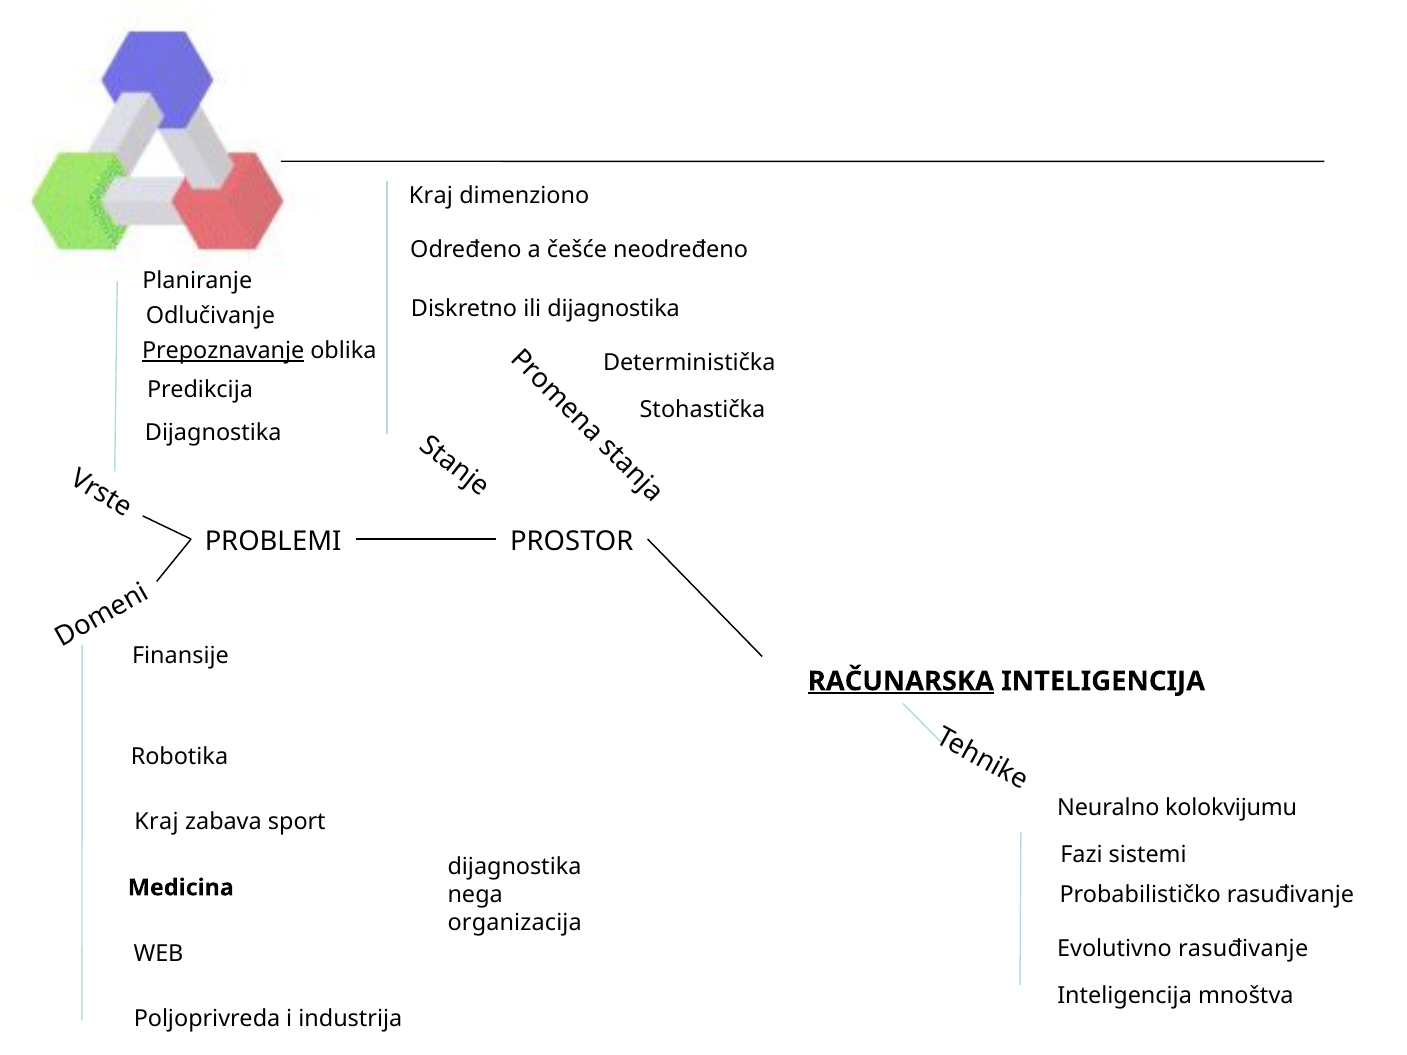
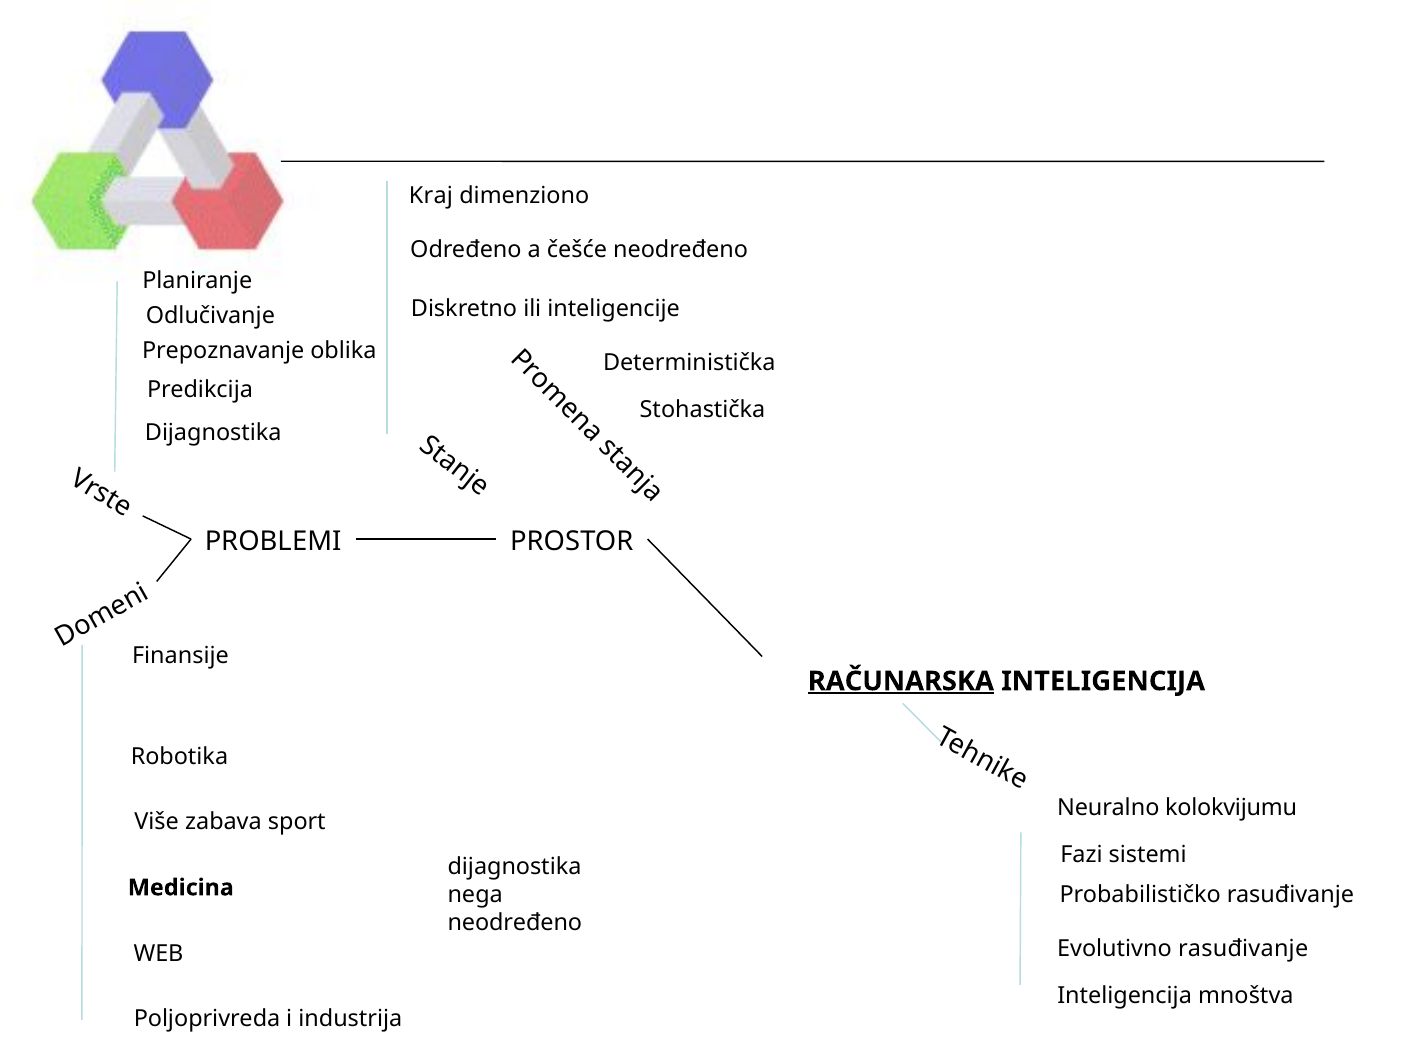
ili dijagnostika: dijagnostika -> inteligencije (614, 309)
Prepoznavanje underline: present -> none (223, 351)
Kraj: Kraj -> Više (157, 822)
organizacija: organizacija -> neodređeno (515, 923)
